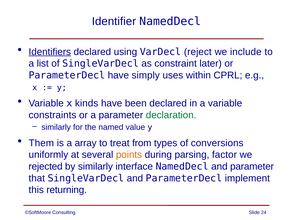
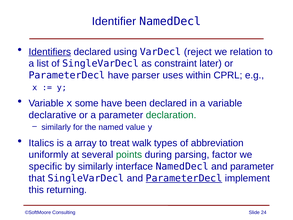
include: include -> relation (246, 52)
simply: simply -> parser (146, 75)
kinds: kinds -> some (87, 103)
constraints: constraints -> declarative (53, 115)
Them: Them -> Italics (41, 143)
from: from -> walk (142, 143)
conversions: conversions -> abbreviation (217, 143)
points colour: orange -> green (129, 155)
rejected: rejected -> specific (45, 166)
ParameterDecl underline: none -> present (184, 178)
